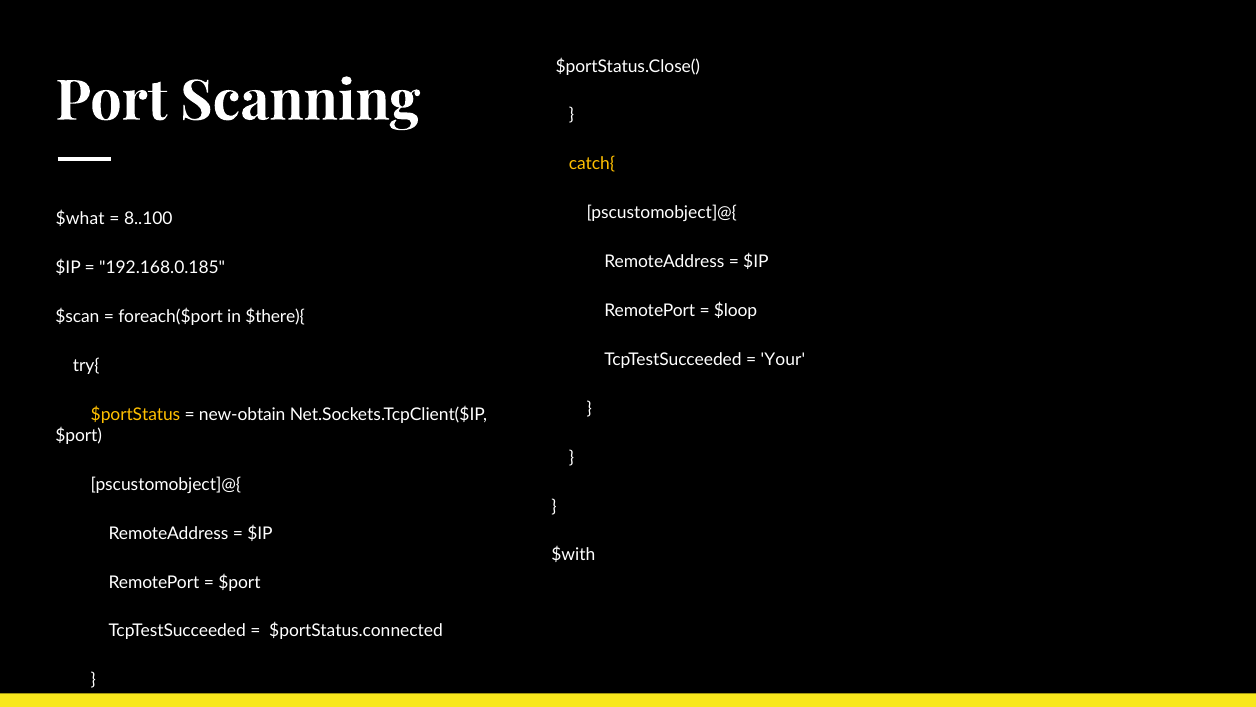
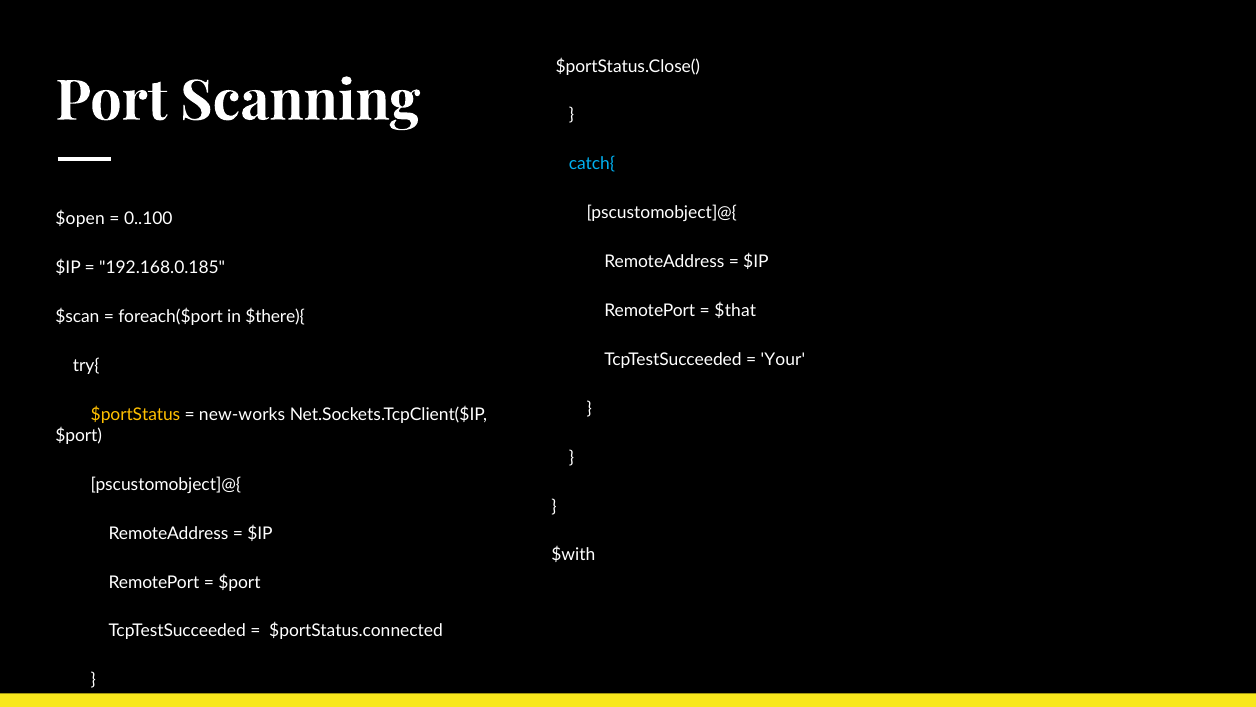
catch{ colour: yellow -> light blue (592, 164)
$what: $what -> $open (80, 219)
8..100: 8..100 -> 0..100 (148, 219)
$loop: $loop -> $that (735, 311)
new-obtain: new-obtain -> new-works (242, 414)
